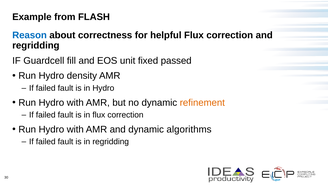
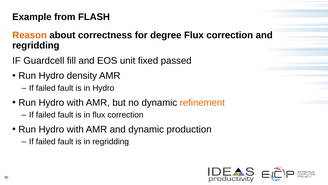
Reason colour: blue -> orange (30, 35)
helpful: helpful -> degree (166, 35)
algorithms: algorithms -> production (189, 129)
